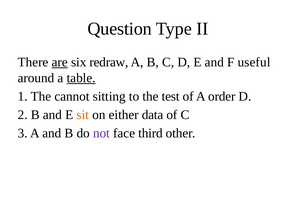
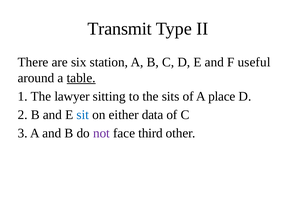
Question: Question -> Transmit (120, 29)
are underline: present -> none (60, 62)
redraw: redraw -> station (109, 62)
cannot: cannot -> lawyer (72, 96)
test: test -> sits (171, 96)
order: order -> place (222, 96)
sit colour: orange -> blue (83, 115)
